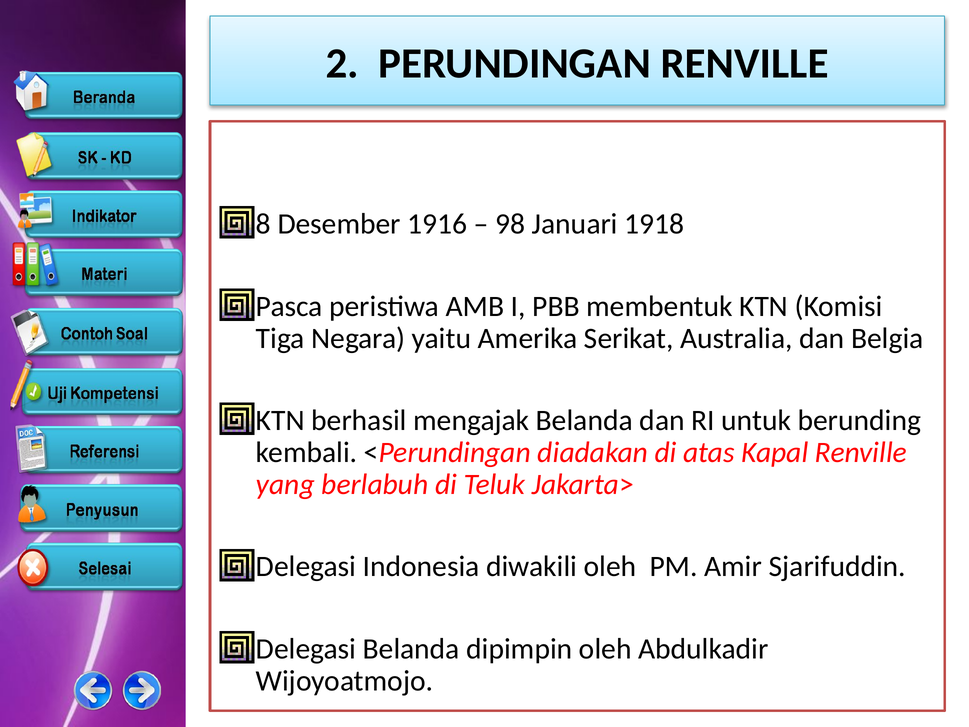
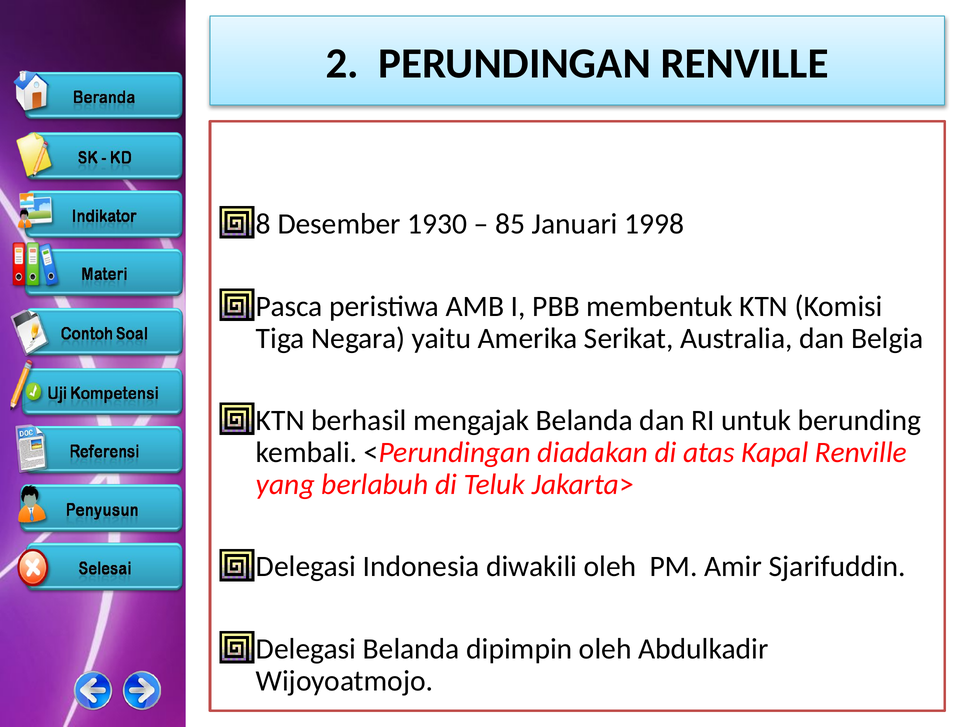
1916: 1916 -> 1930 (437, 224)
98: 98 -> 85 (510, 224)
1918: 1918 -> 1998 (654, 224)
